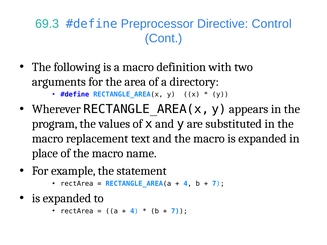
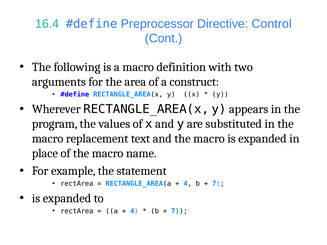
69.3: 69.3 -> 16.4 (47, 24)
directory: directory -> construct (194, 82)
